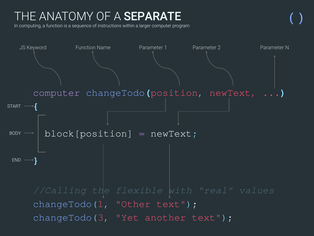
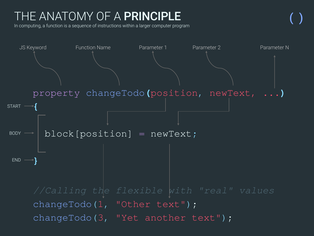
SEPARATE: SEPARATE -> PRINCIPLE (153, 16)
computer: computer -> property (56, 92)
